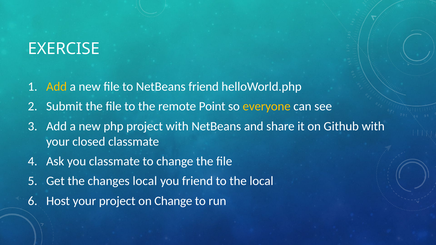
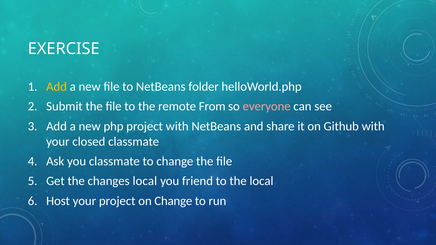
NetBeans friend: friend -> folder (204, 87)
Point: Point -> From (212, 107)
everyone colour: yellow -> pink (267, 107)
